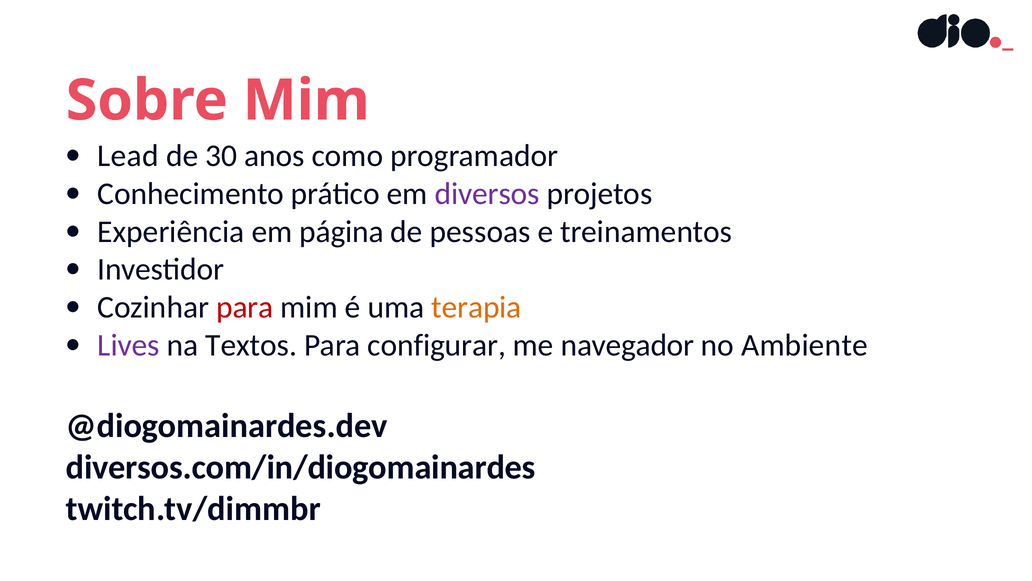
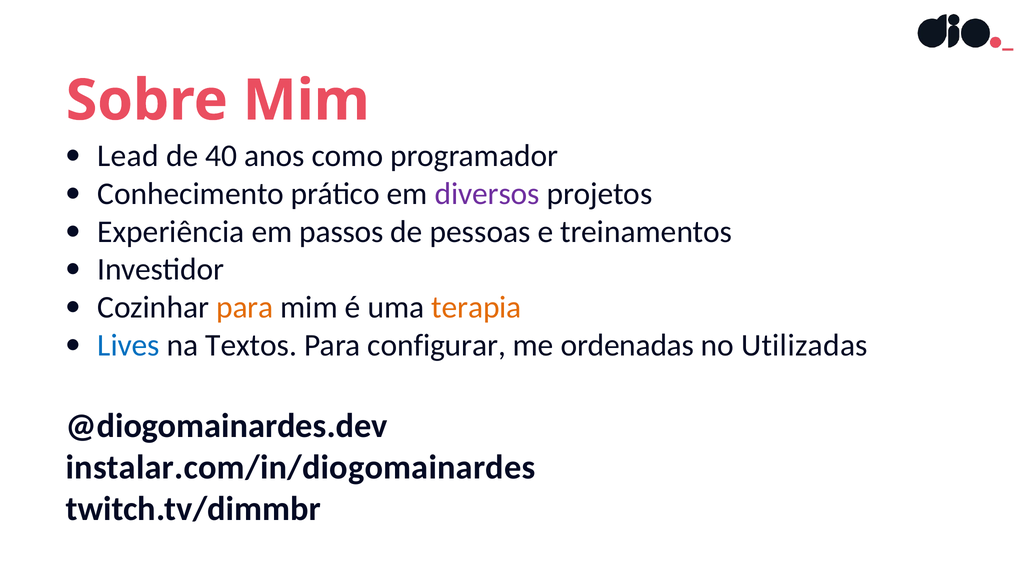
30: 30 -> 40 (221, 156)
página: página -> passos (341, 231)
para colour: red -> orange (245, 307)
Lives colour: purple -> blue (129, 345)
navegador: navegador -> ordenadas (627, 345)
Ambiente: Ambiente -> Utilizadas (804, 345)
diversos.com/in/diogomainardes: diversos.com/in/diogomainardes -> instalar.com/in/diogomainardes (301, 467)
